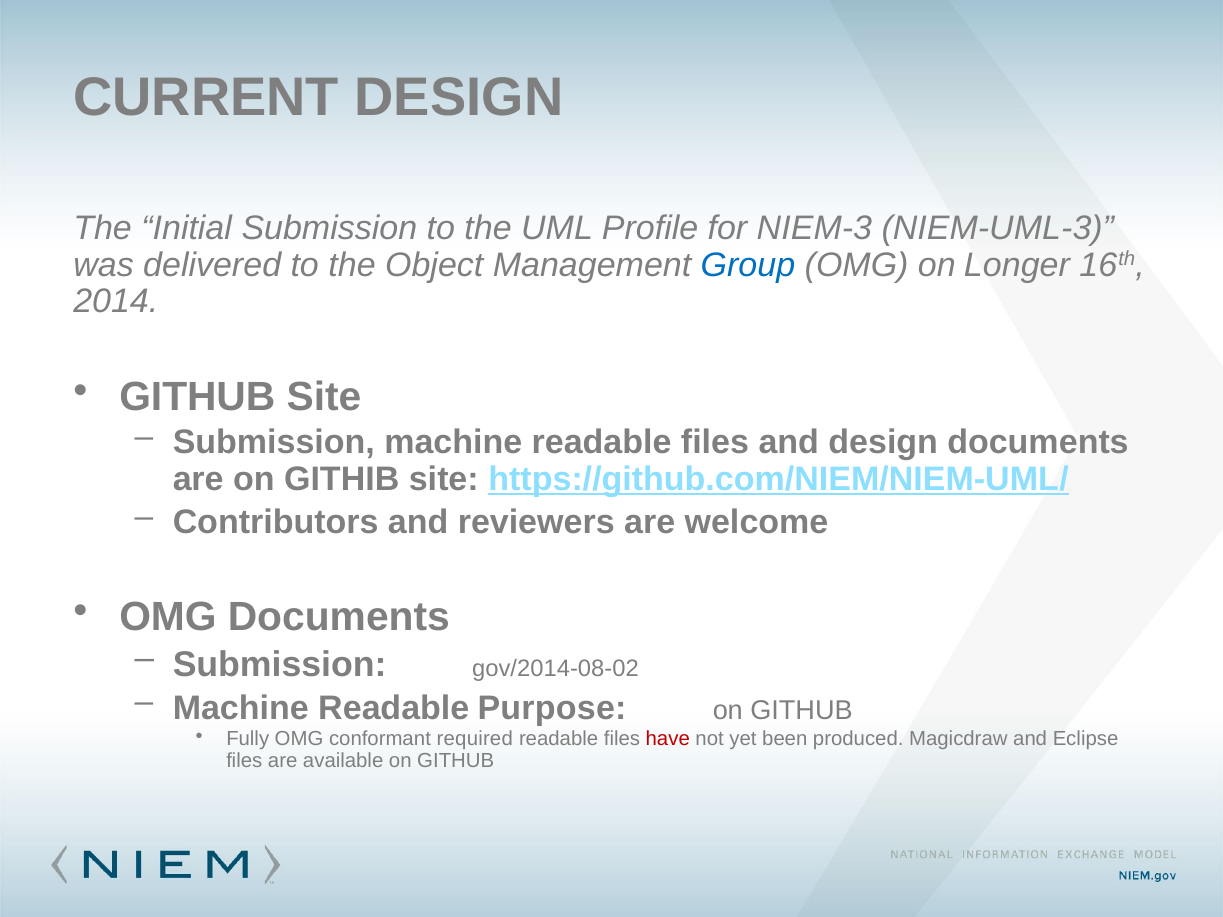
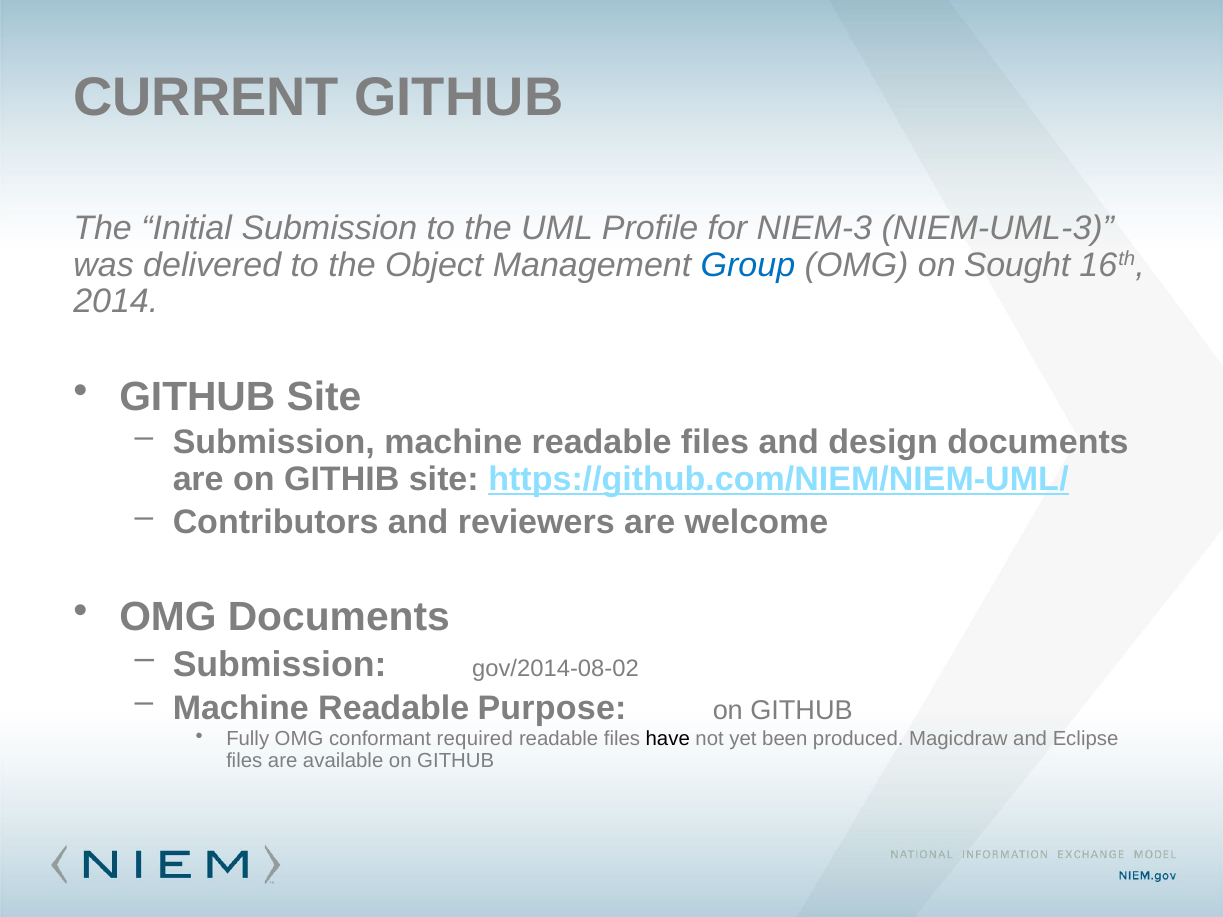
CURRENT DESIGN: DESIGN -> GITHUB (459, 97)
Longer: Longer -> Sought (1017, 265)
have colour: red -> black (668, 739)
